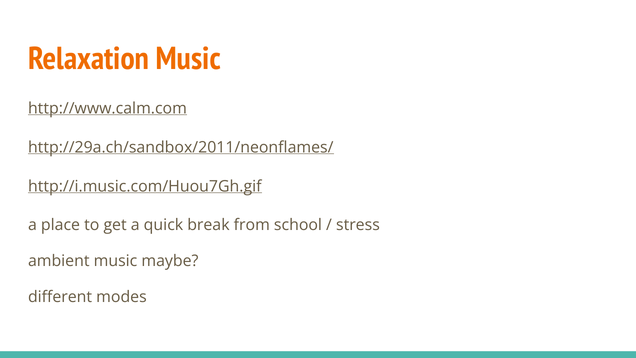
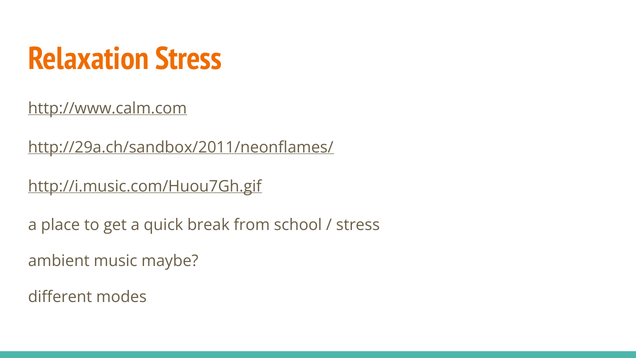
Relaxation Music: Music -> Stress (188, 59)
